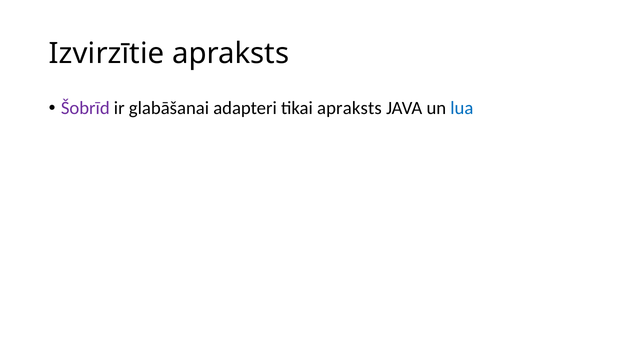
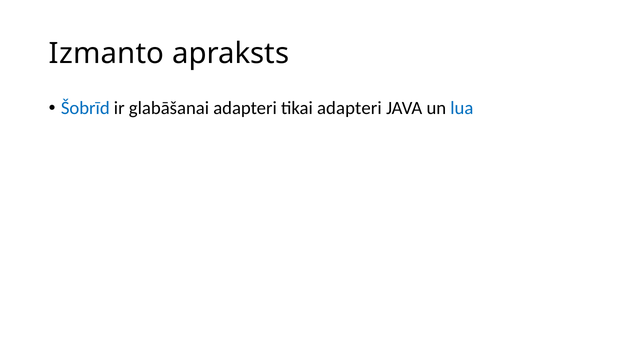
Izvirzītie: Izvirzītie -> Izmanto (107, 54)
Šobrīd colour: purple -> blue (85, 108)
tikai apraksts: apraksts -> adapteri (349, 108)
